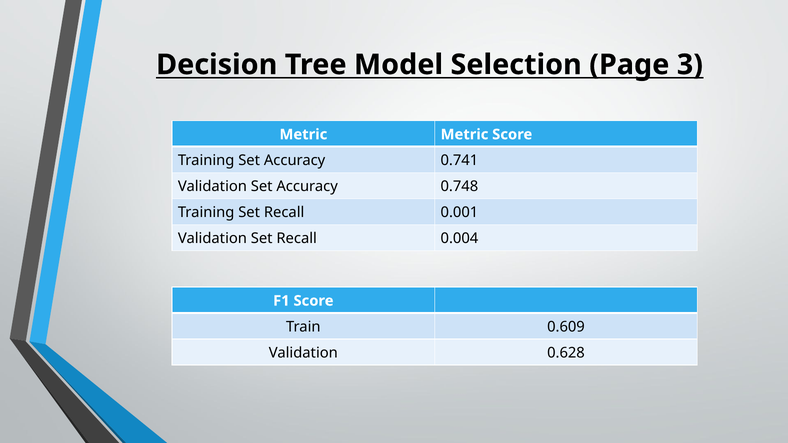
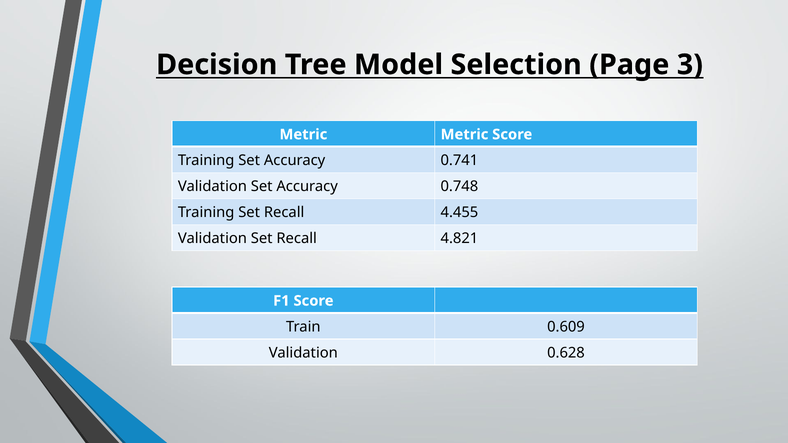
0.001: 0.001 -> 4.455 (459, 213)
0.004: 0.004 -> 4.821 (459, 239)
